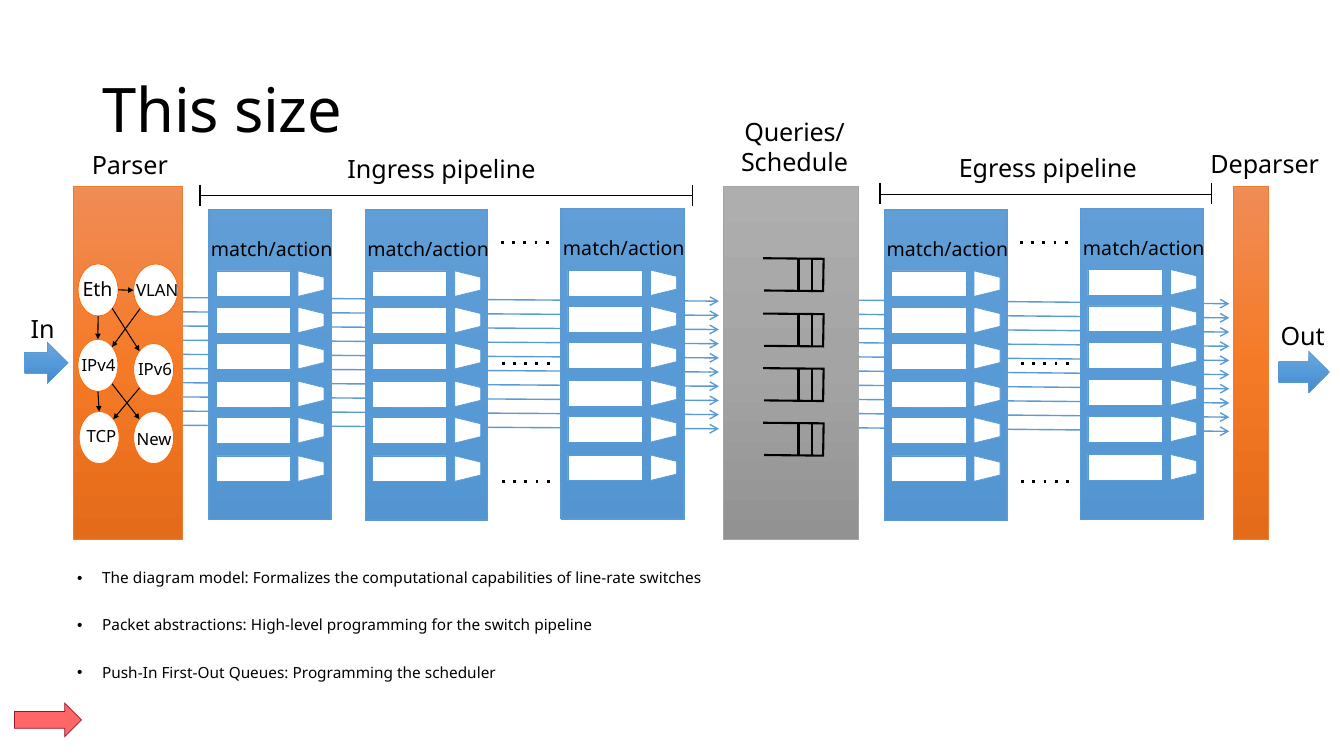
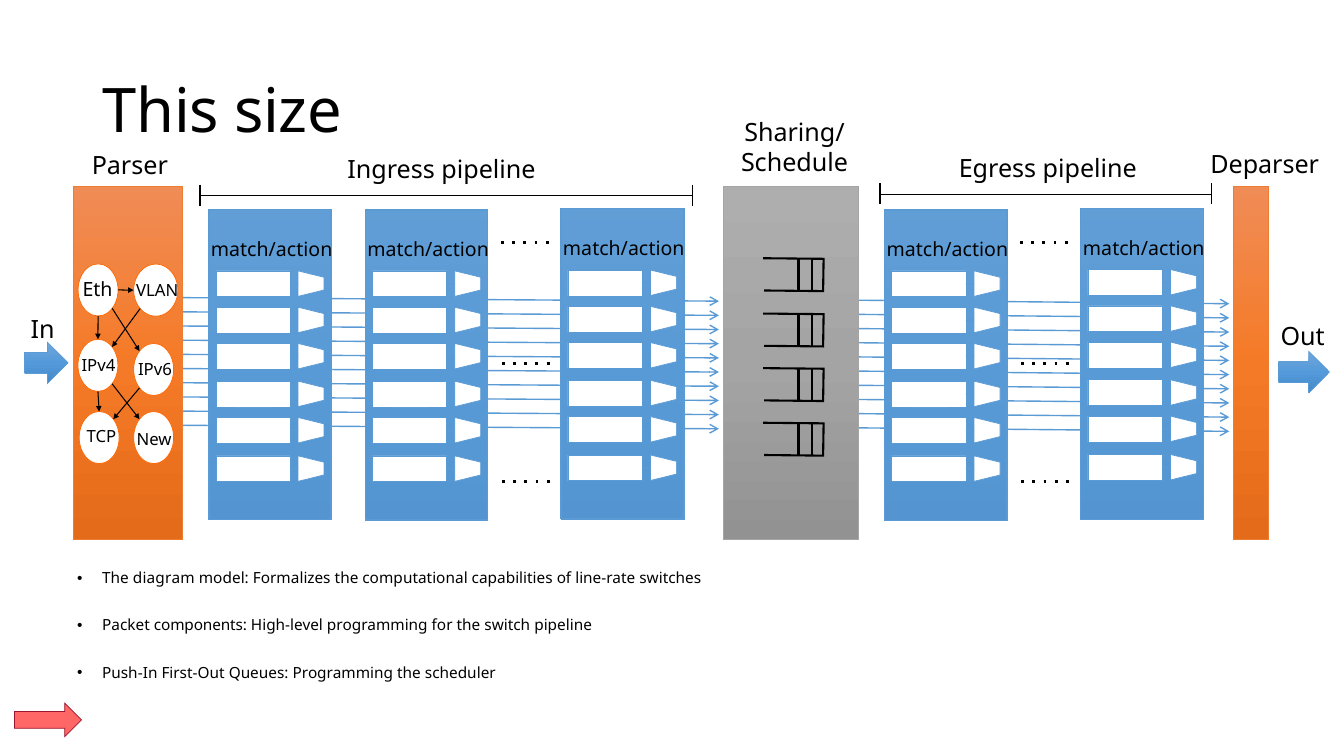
Queries/: Queries/ -> Sharing/ (795, 133)
abstractions: abstractions -> components (200, 626)
